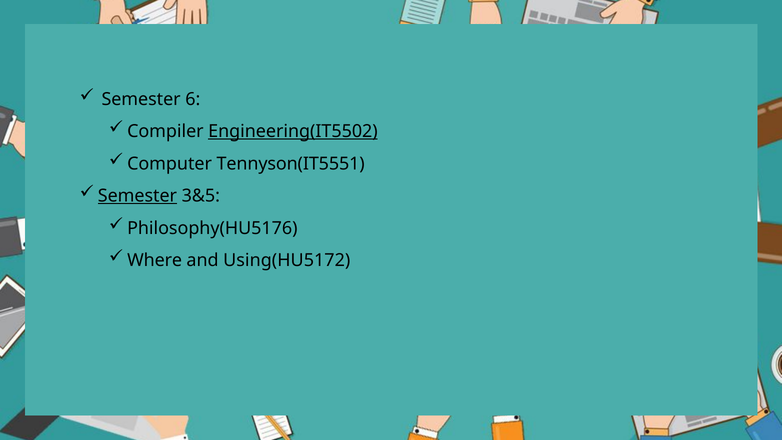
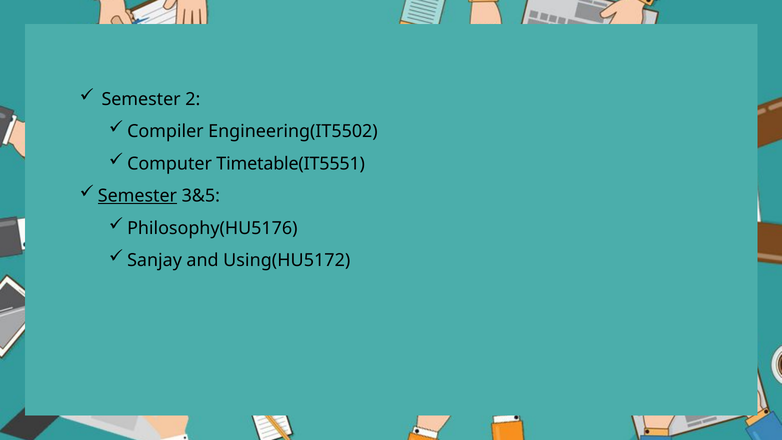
6: 6 -> 2 (193, 99)
Engineering(IT5502 underline: present -> none (293, 131)
Tennyson(IT5551: Tennyson(IT5551 -> Timetable(IT5551 (291, 164)
Where: Where -> Sanjay (155, 260)
